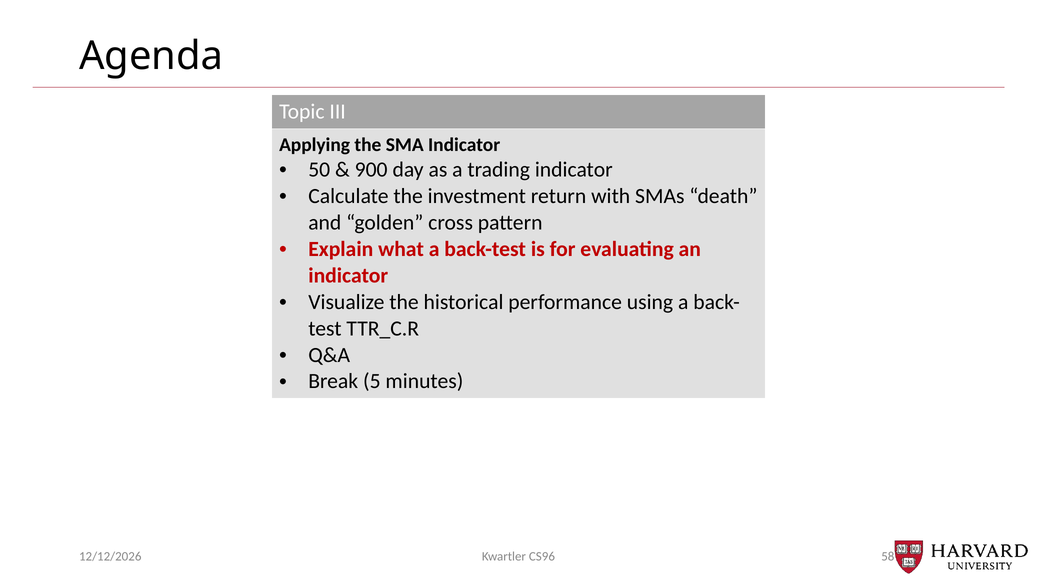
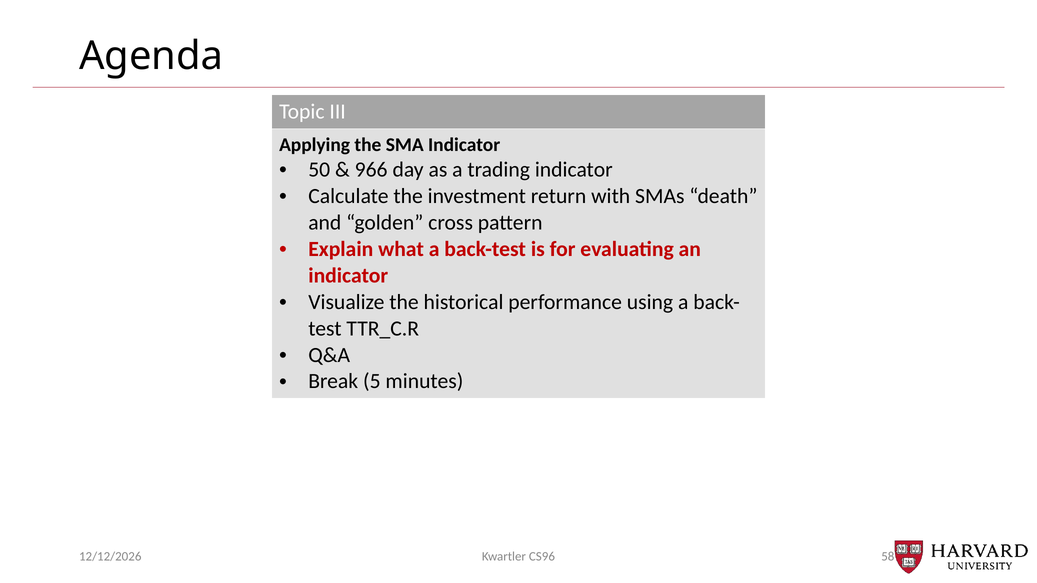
900: 900 -> 966 (371, 170)
